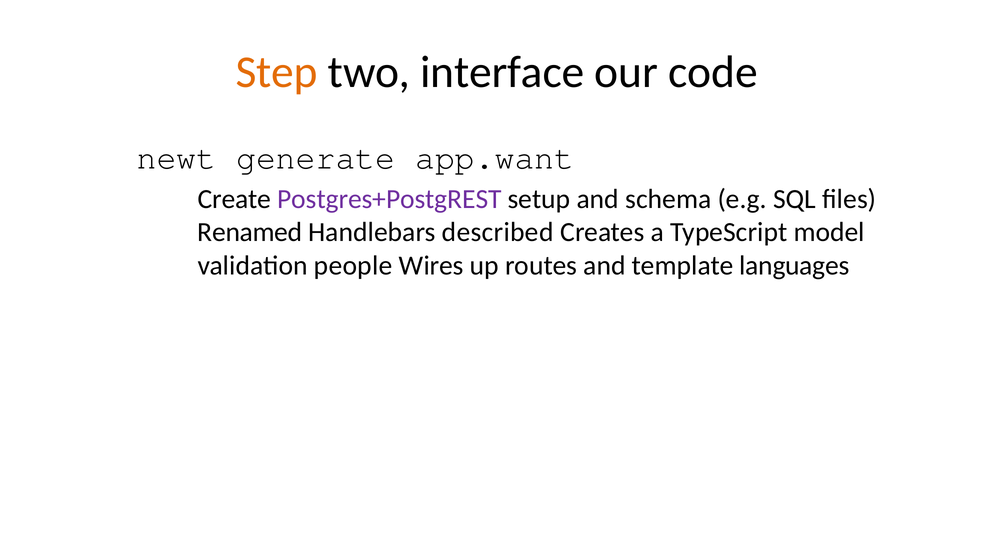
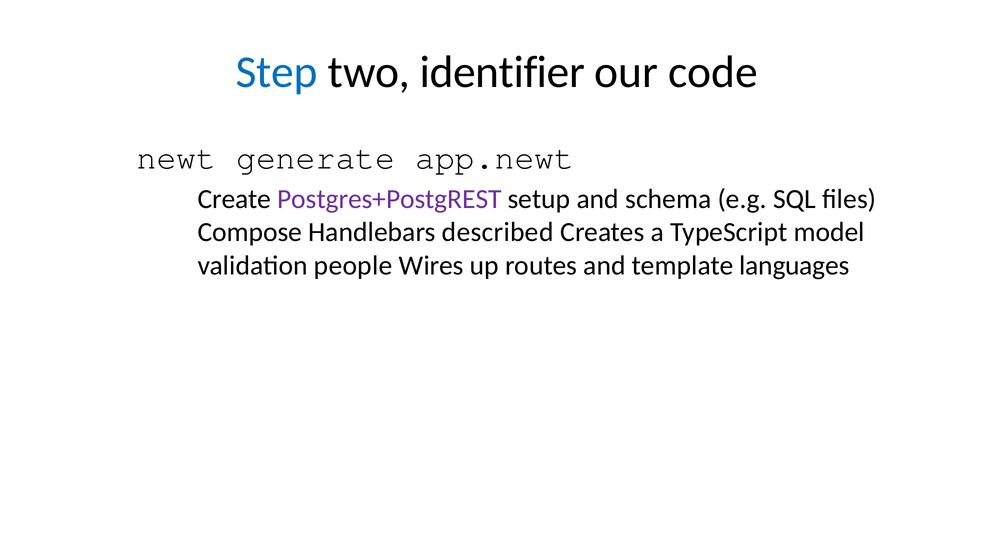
Step colour: orange -> blue (277, 72)
interface: interface -> identifier (502, 72)
app.want: app.want -> app.newt (495, 158)
Renamed: Renamed -> Compose (250, 232)
